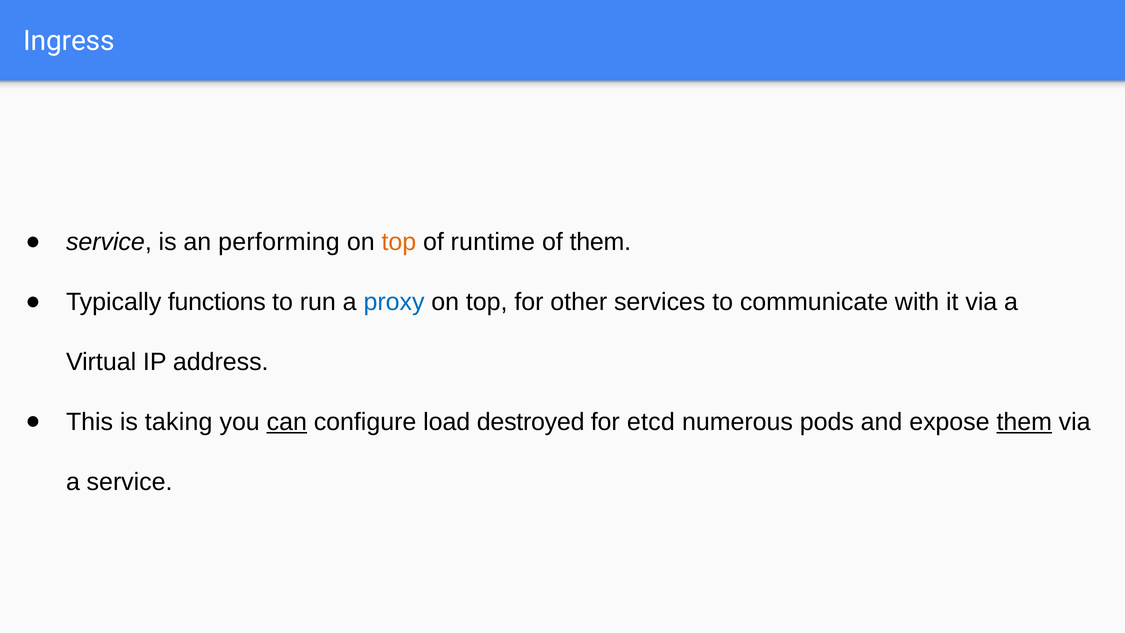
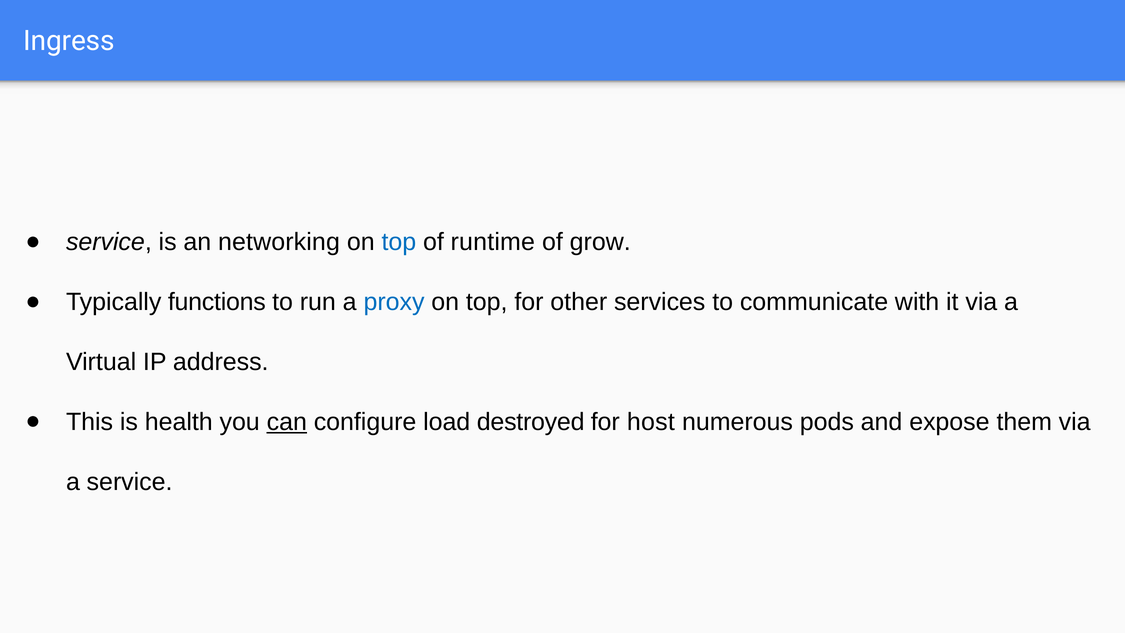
performing: performing -> networking (279, 242)
top colour: orange -> blue (399, 242)
of them: them -> grow (600, 242)
taking: taking -> health (179, 422)
etcd: etcd -> host (651, 422)
them underline: present -> none (1024, 422)
